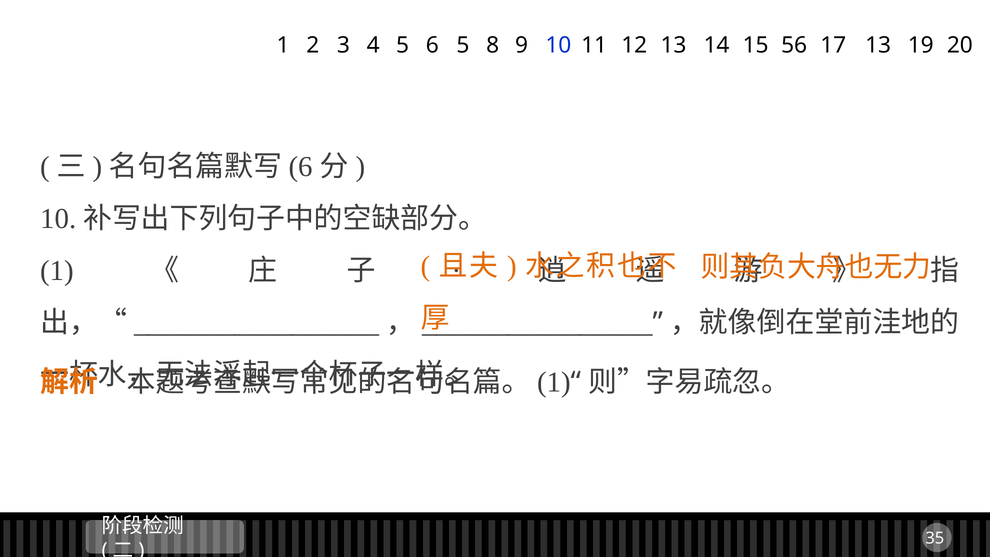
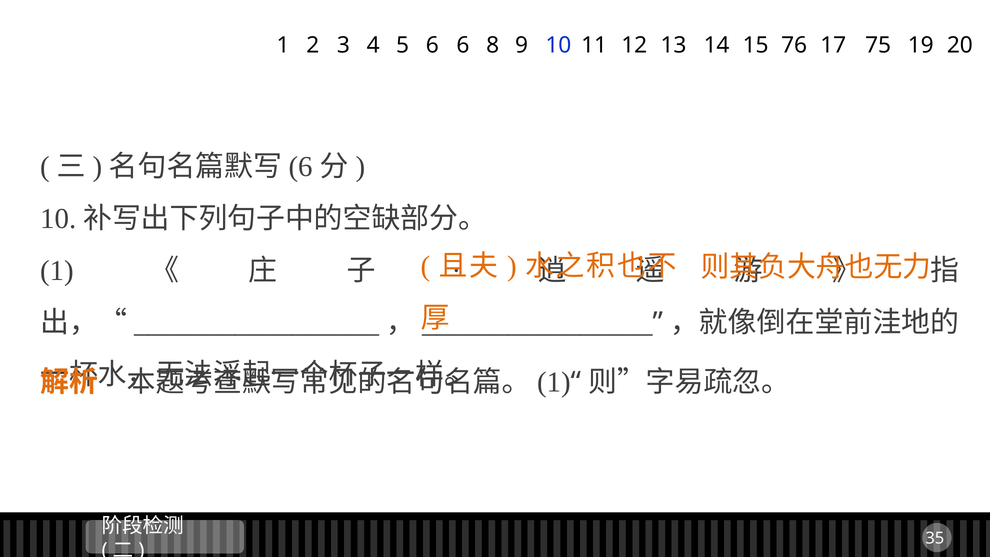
6 5: 5 -> 6 (463, 45)
56: 56 -> 76 (794, 45)
17 13: 13 -> 75 (878, 45)
